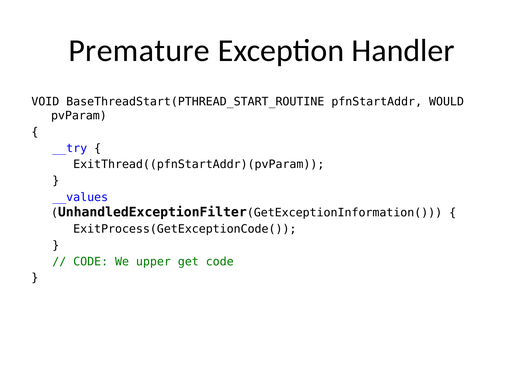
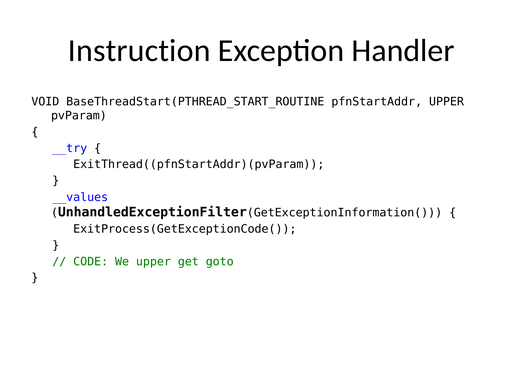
Premature: Premature -> Instruction (139, 51)
pfnStartAddr WOULD: WOULD -> UPPER (447, 102)
get code: code -> goto (220, 262)
